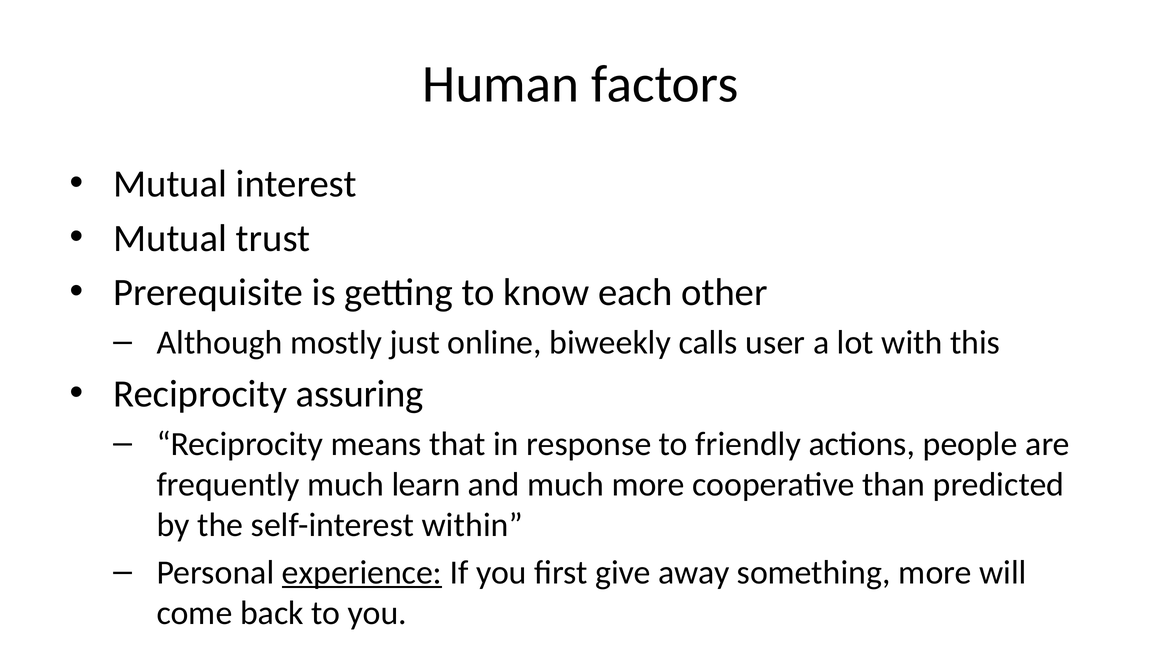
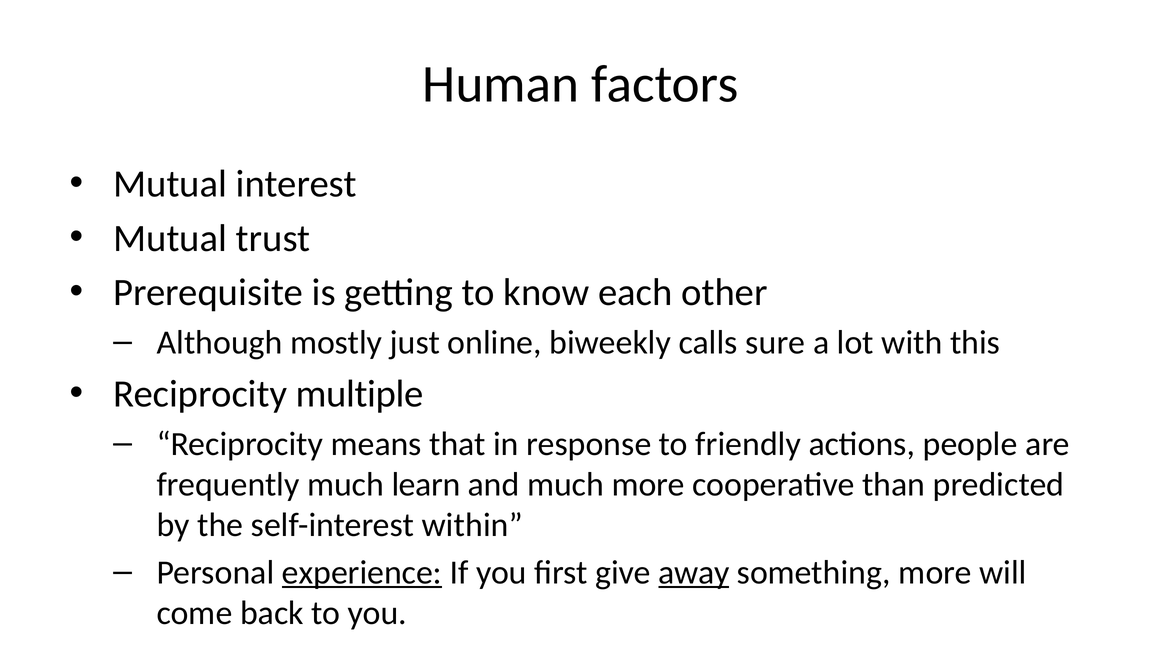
user: user -> sure (775, 342)
assuring: assuring -> multiple (360, 394)
away underline: none -> present (694, 573)
